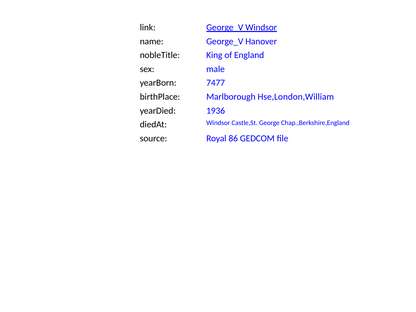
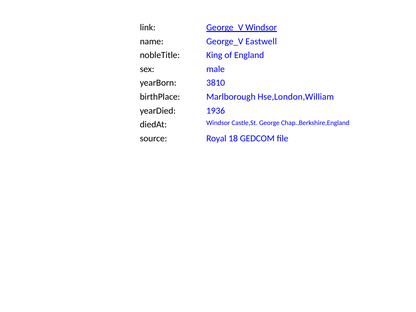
Hanover: Hanover -> Eastwell (261, 41)
7477: 7477 -> 3810 (216, 83)
86: 86 -> 18 (233, 138)
